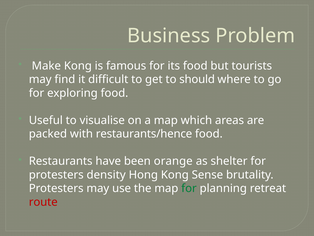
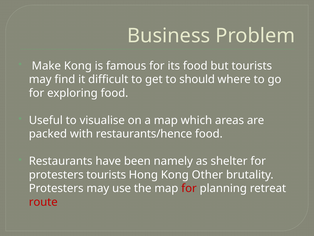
orange: orange -> namely (173, 161)
protesters density: density -> tourists (106, 174)
Sense: Sense -> Other (207, 174)
for colour: green -> red (189, 188)
